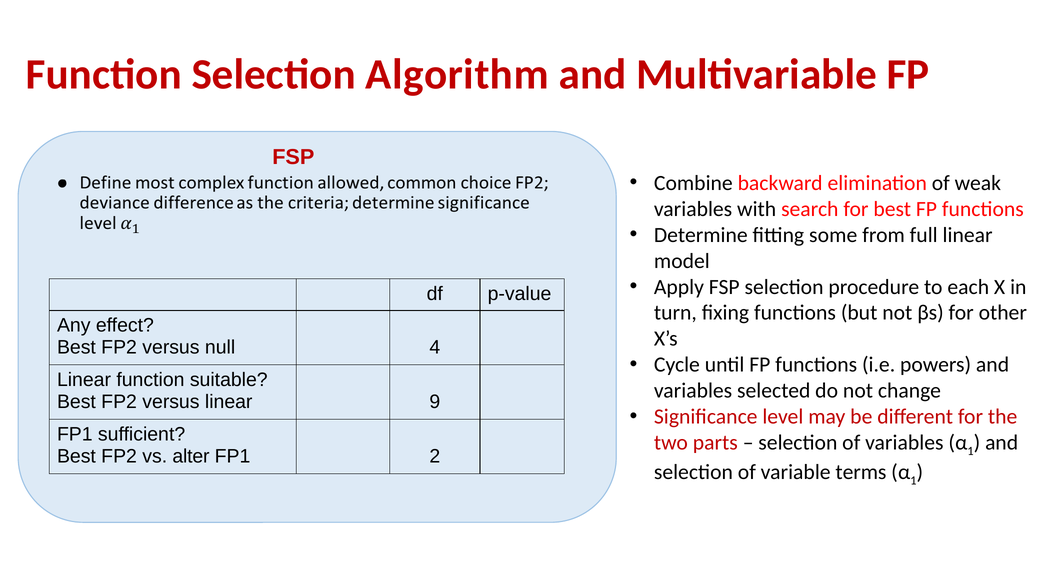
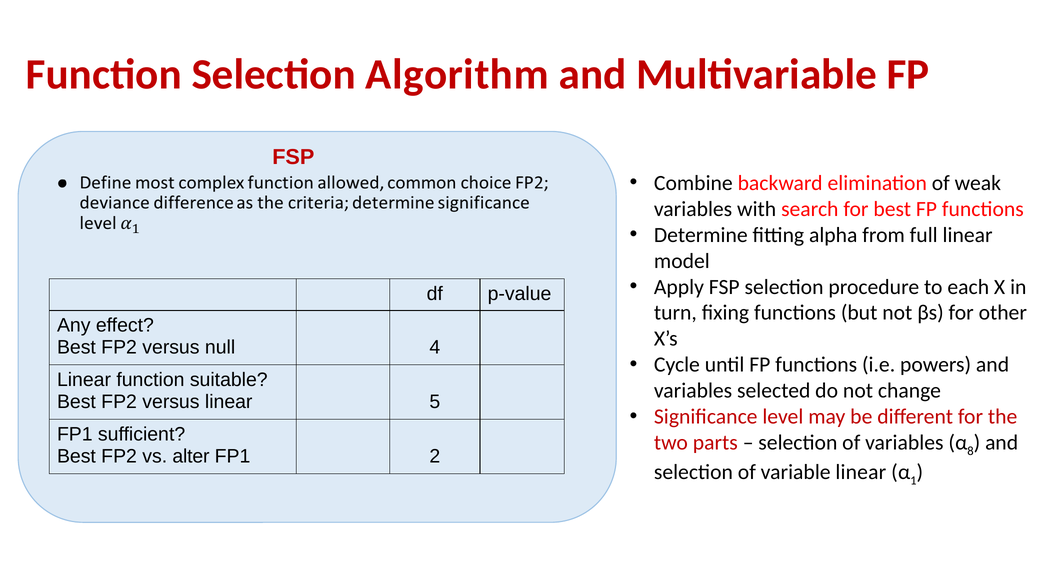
some: some -> alpha (833, 235)
9: 9 -> 5 (435, 402)
1: 1 -> 8 (971, 451)
variable terms: terms -> linear (861, 472)
